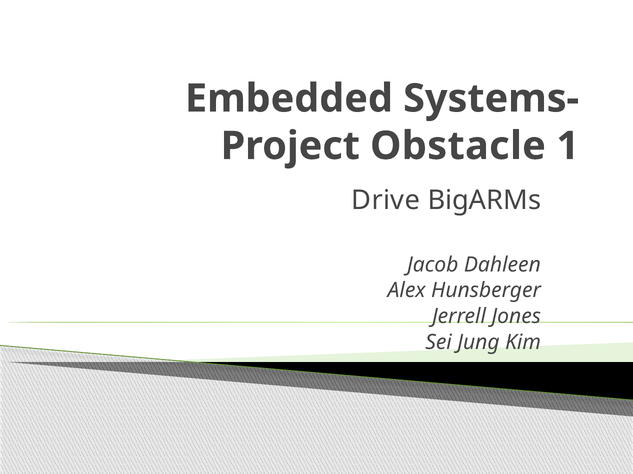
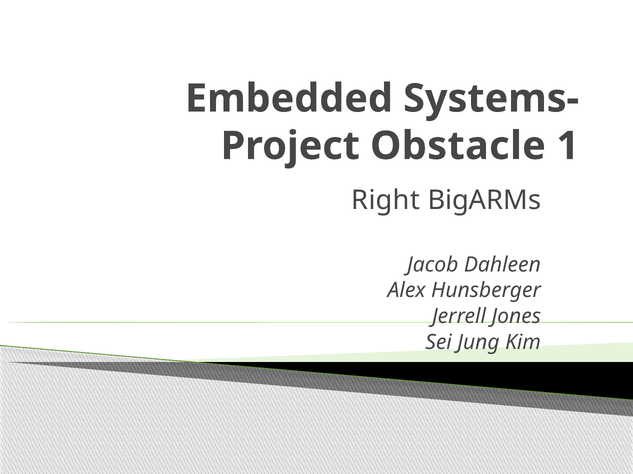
Drive: Drive -> Right (386, 201)
